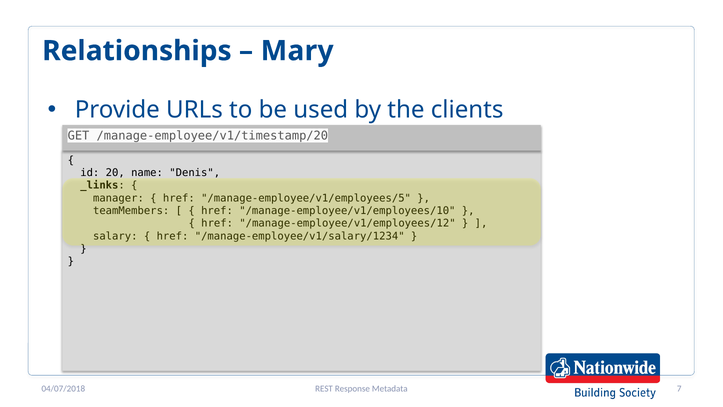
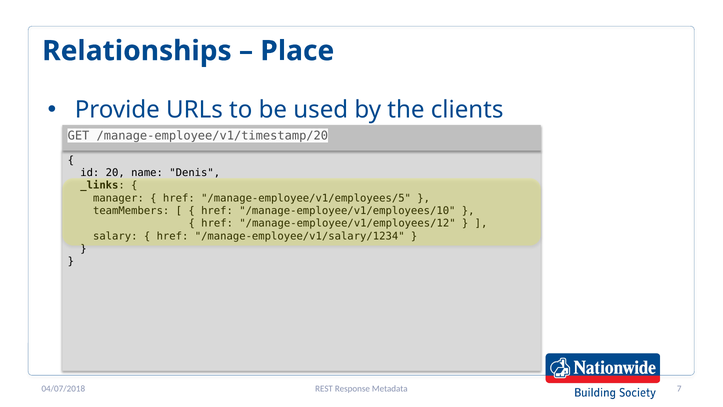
Mary: Mary -> Place (297, 51)
